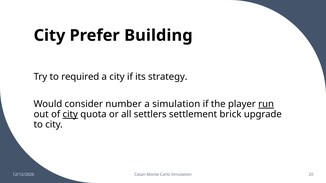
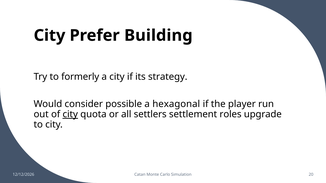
required: required -> formerly (80, 77)
number: number -> possible (124, 104)
a simulation: simulation -> hexagonal (176, 104)
run underline: present -> none (266, 104)
brick: brick -> roles (231, 115)
